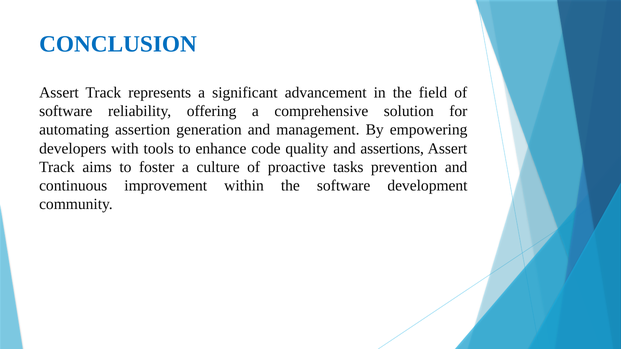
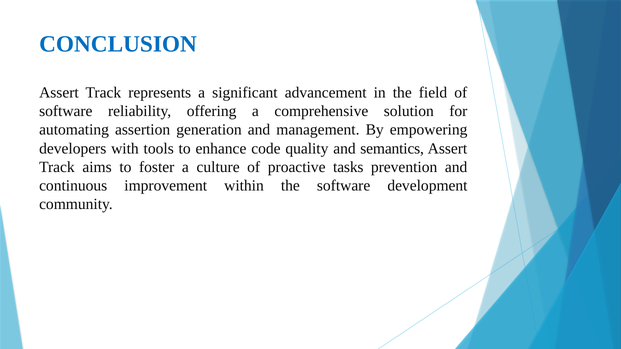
assertions: assertions -> semantics (392, 149)
